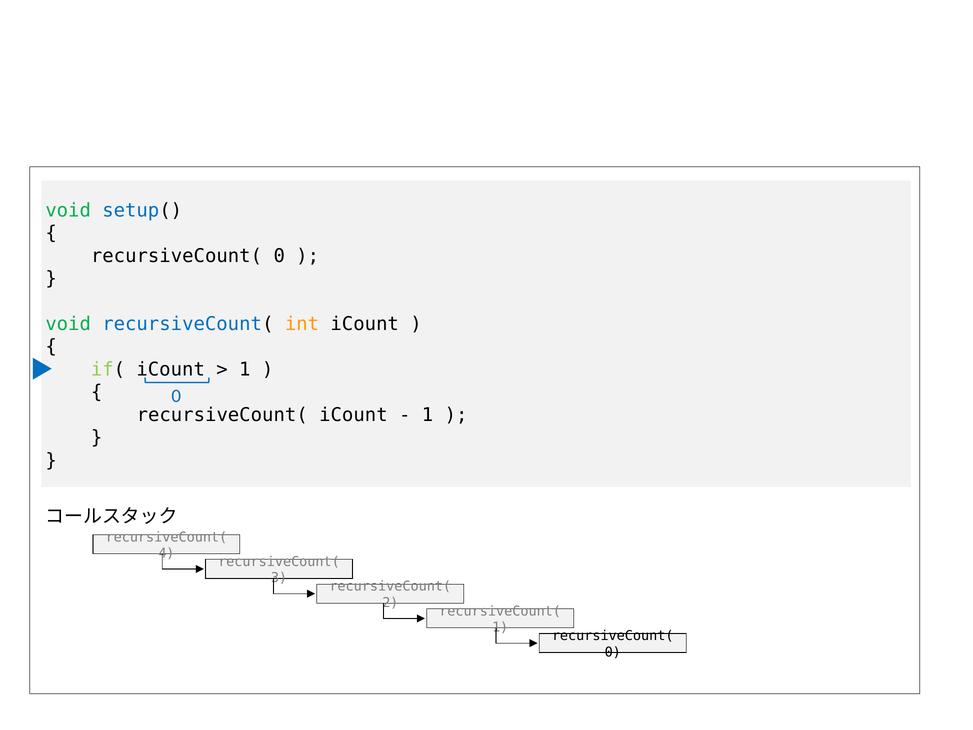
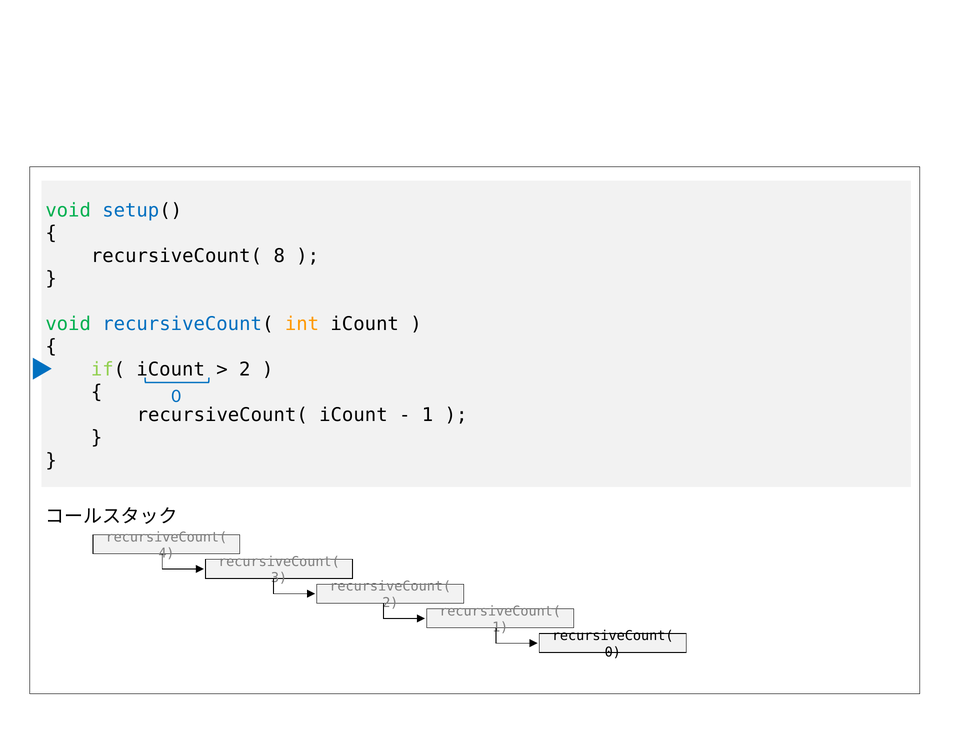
0: 0 -> 8 (279, 256)
1: 1 -> 2 (245, 369)
